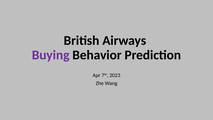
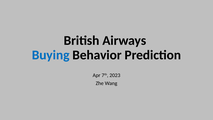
Buying colour: purple -> blue (51, 55)
